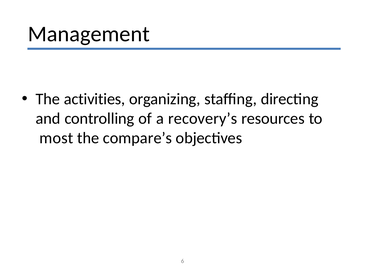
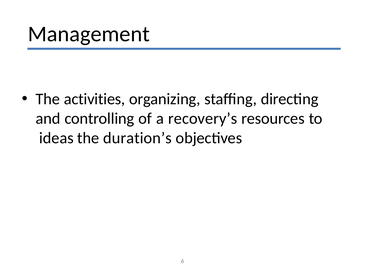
most: most -> ideas (56, 138)
compare’s: compare’s -> duration’s (137, 138)
